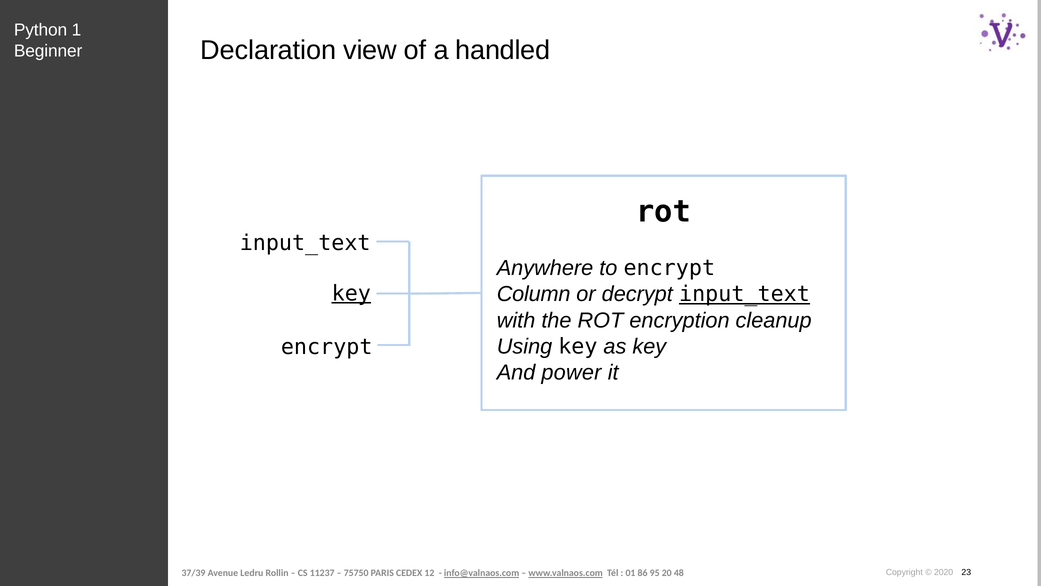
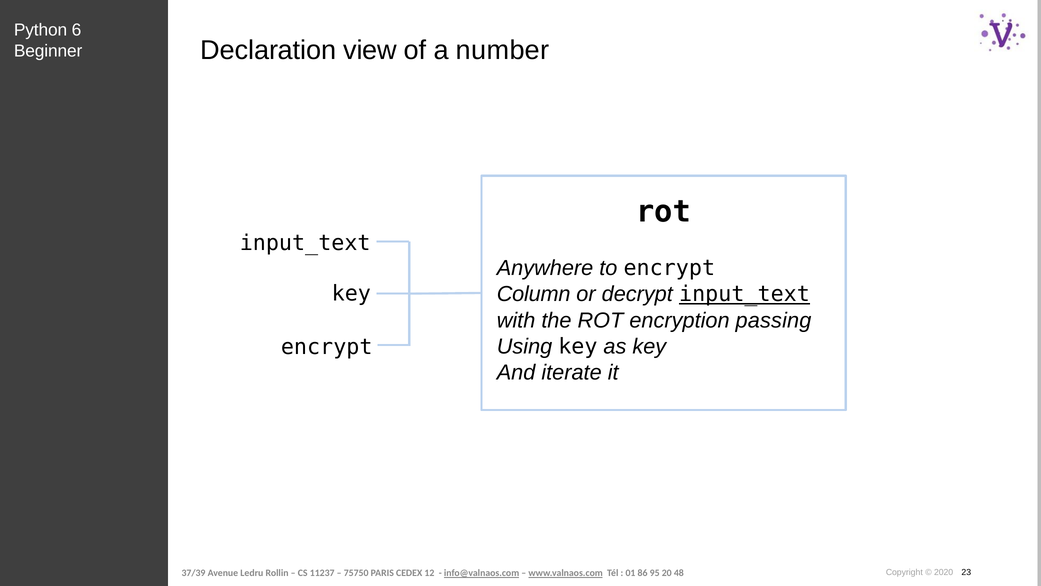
1: 1 -> 6 (77, 30)
handled: handled -> number (503, 51)
key underline: present -> none (351, 293)
cleanup: cleanup -> passing (774, 320)
power: power -> iterate (572, 372)
